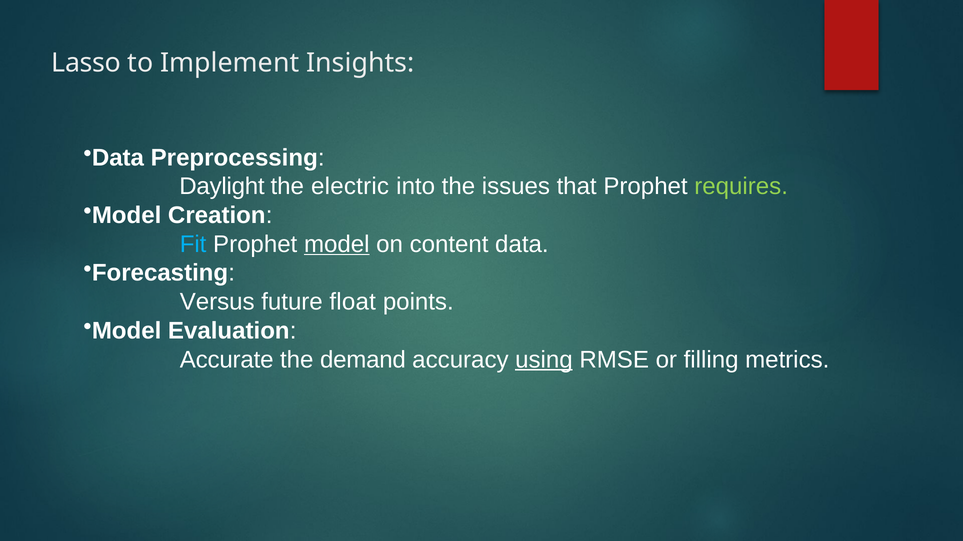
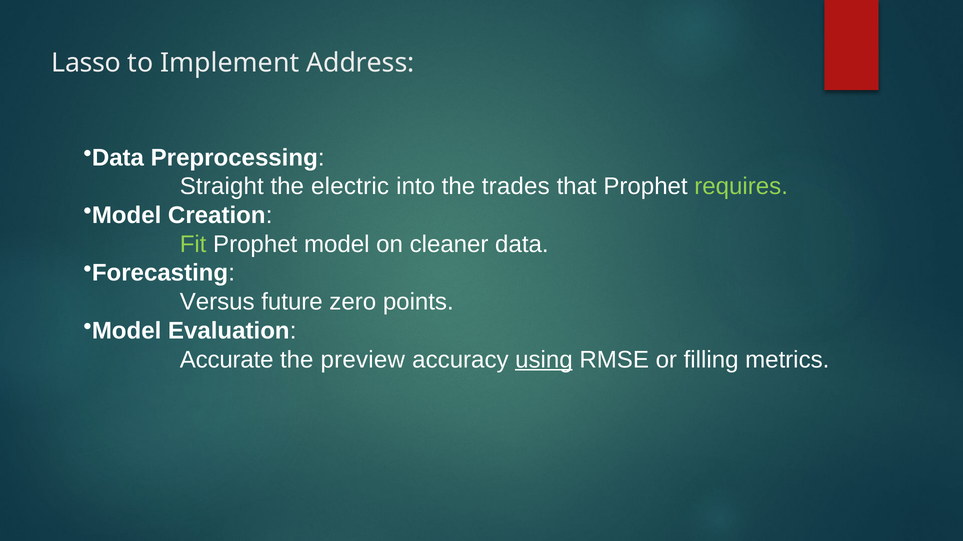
Insights: Insights -> Address (360, 63)
Daylight: Daylight -> Straight (222, 187)
issues: issues -> trades (516, 187)
Fit colour: light blue -> light green (193, 244)
model underline: present -> none (337, 244)
content: content -> cleaner (449, 244)
float: float -> zero (353, 302)
demand: demand -> preview (363, 360)
